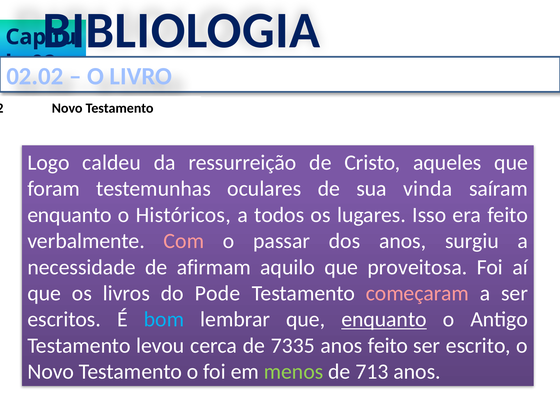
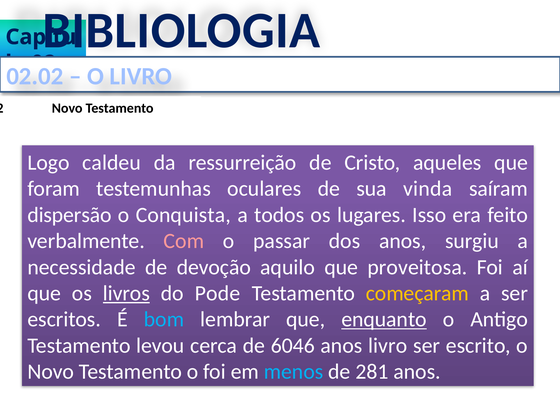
enquanto: enquanto -> dispersão (69, 215)
Históricos: Históricos -> Conquista (183, 215)
afirmam: afirmam -> devoção (214, 267)
livros underline: none -> present (126, 293)
começaram colour: pink -> yellow (417, 293)
7335: 7335 -> 6046 (293, 346)
anos feito: feito -> livro (388, 346)
menos colour: light green -> light blue (294, 372)
713: 713 -> 281 (372, 372)
